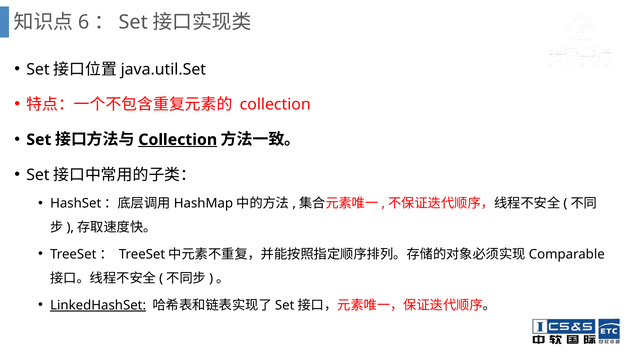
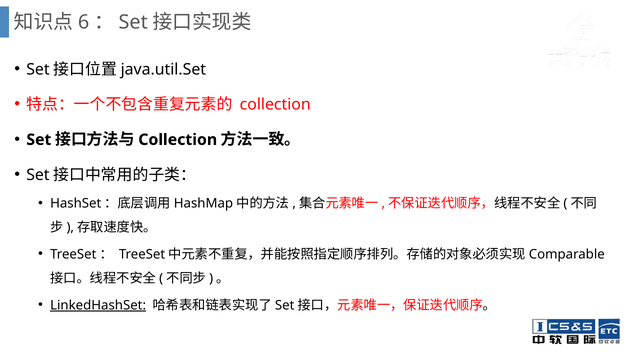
Collection underline: present -> none (178, 140)
